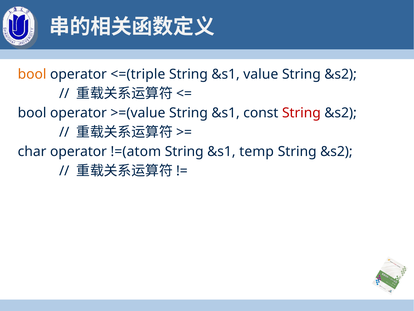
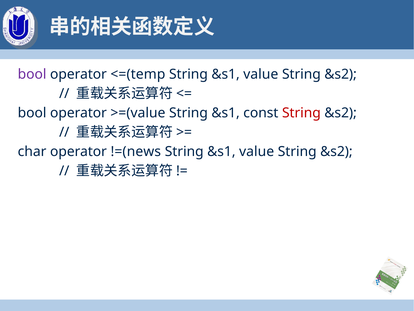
bool colour: orange -> purple (32, 74)
<=(triple: <=(triple -> <=(temp (138, 74)
!=(atom: !=(atom -> !=(news (136, 151)
temp: temp -> value (257, 151)
